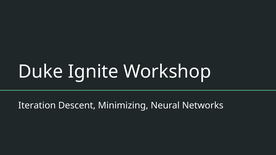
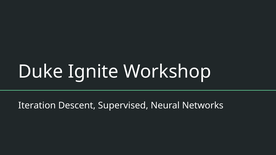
Minimizing: Minimizing -> Supervised (123, 106)
